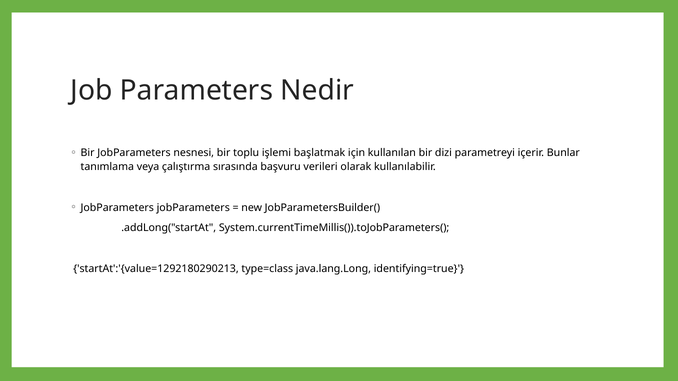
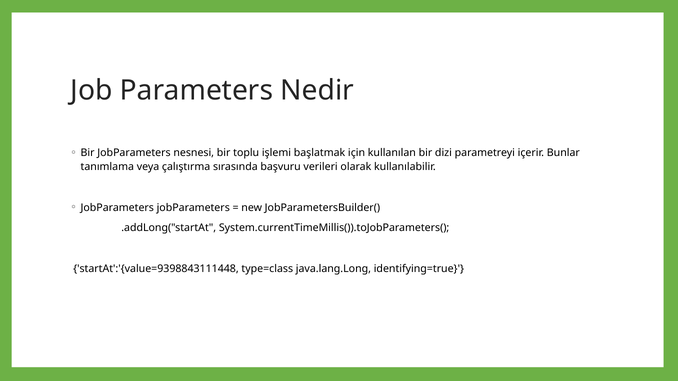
startAt':'{value=1292180290213: startAt':'{value=1292180290213 -> startAt':'{value=9398843111448 (156, 269)
